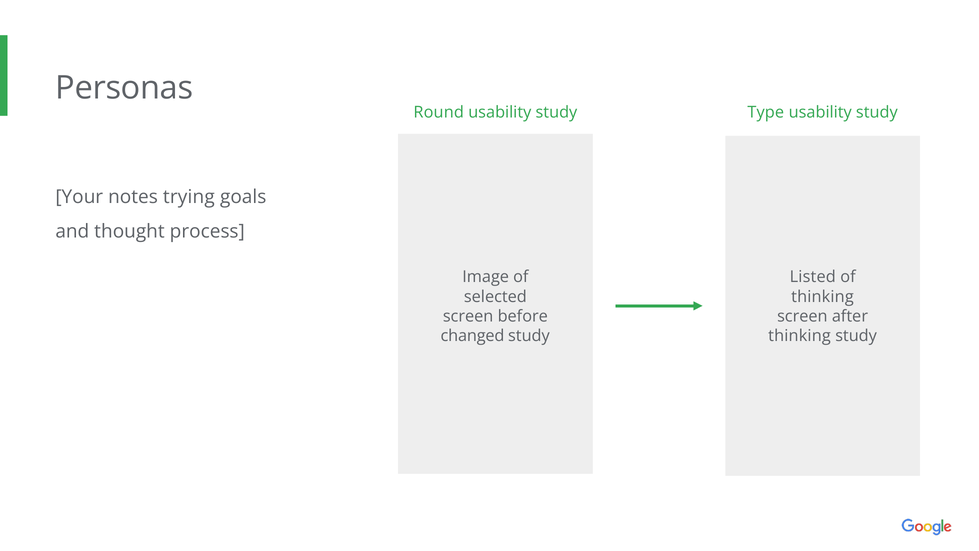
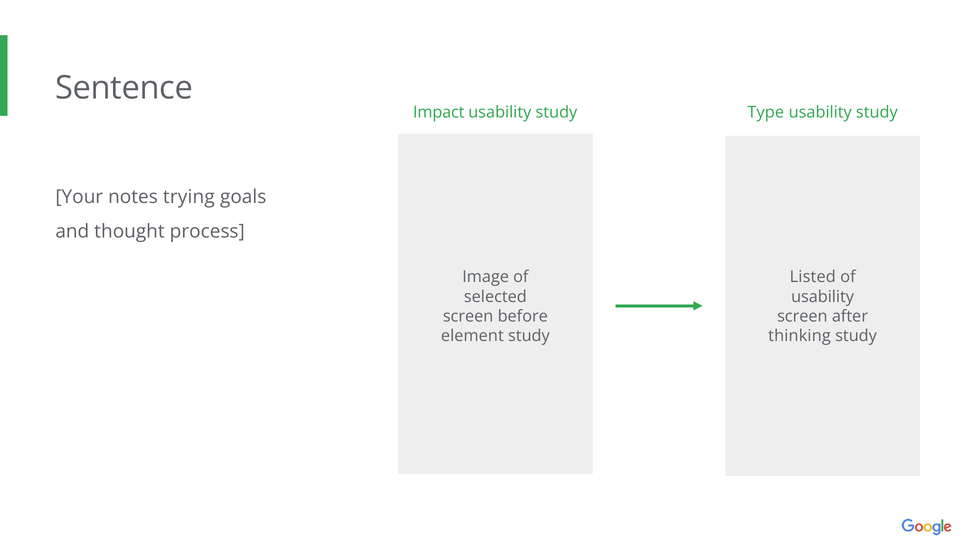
Personas: Personas -> Sentence (124, 88)
Round: Round -> Impact (439, 112)
thinking: thinking -> usability (823, 297)
changed: changed -> element (472, 336)
